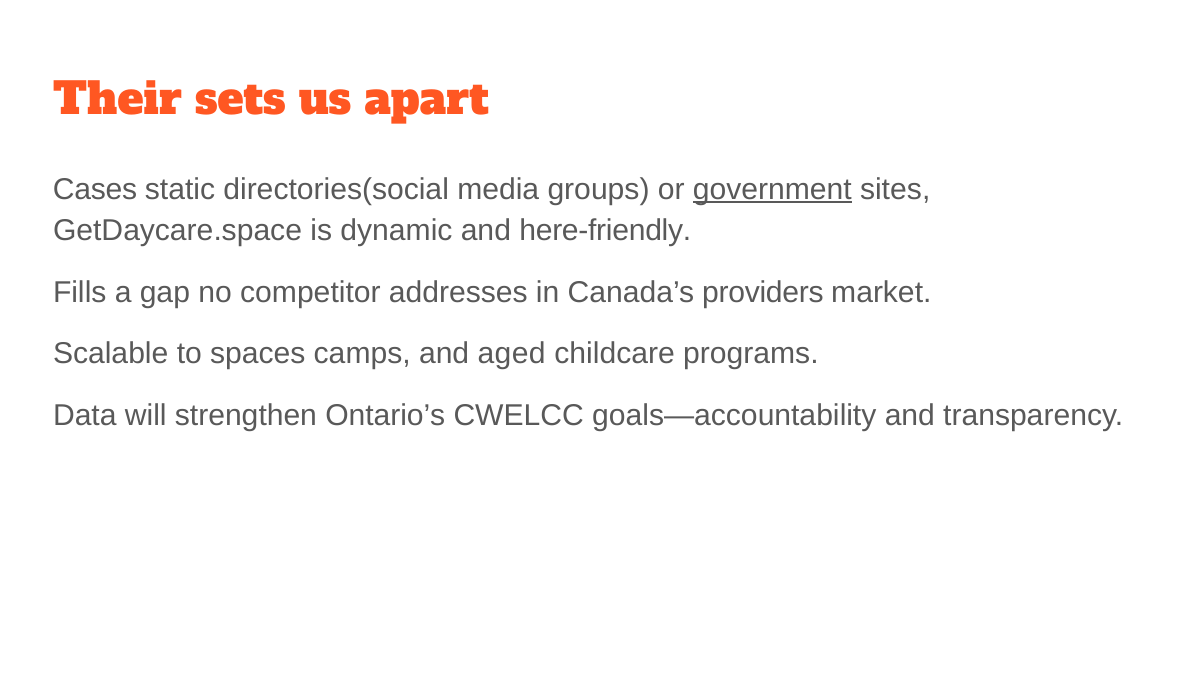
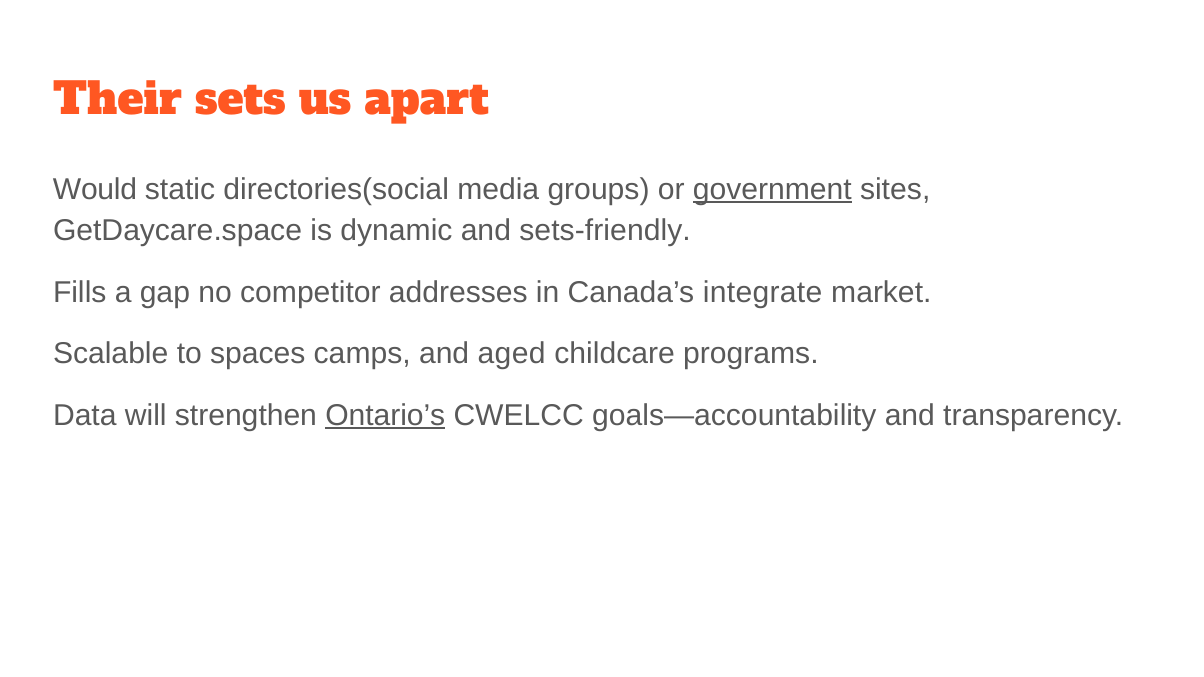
Cases: Cases -> Would (95, 189)
here-friendly: here-friendly -> sets-friendly (605, 231)
providers: providers -> integrate (763, 292)
Ontario’s underline: none -> present (385, 416)
